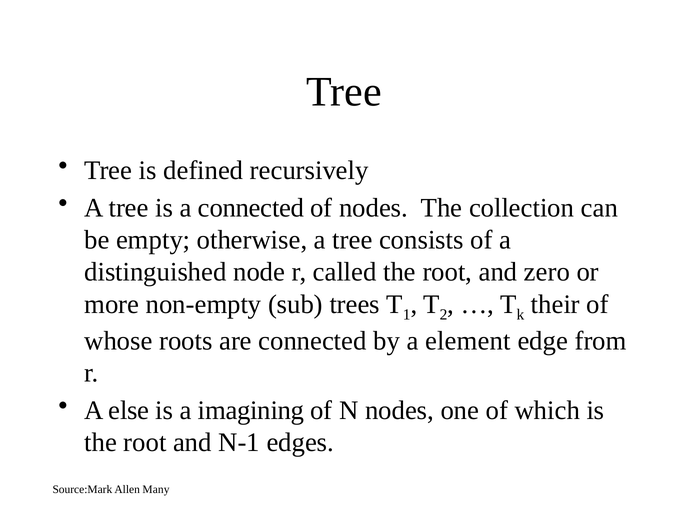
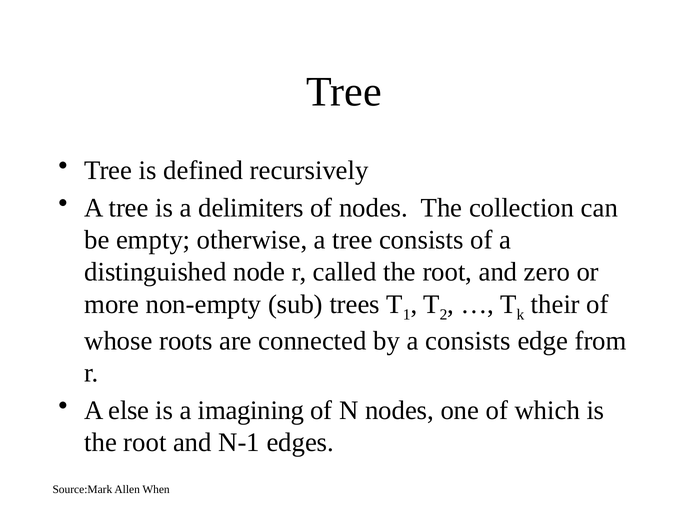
a connected: connected -> delimiters (251, 208)
a element: element -> consists (468, 341)
Many: Many -> When (156, 490)
